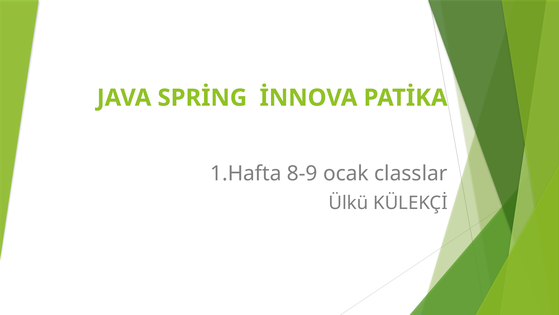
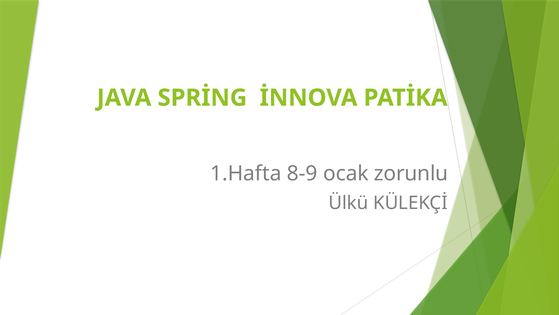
classlar: classlar -> zorunlu (411, 173)
